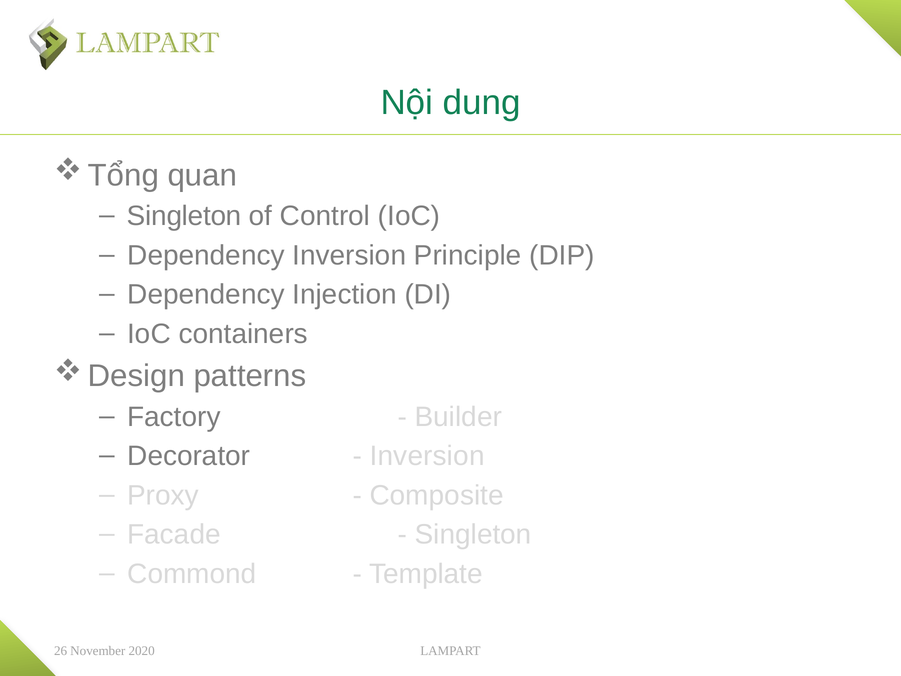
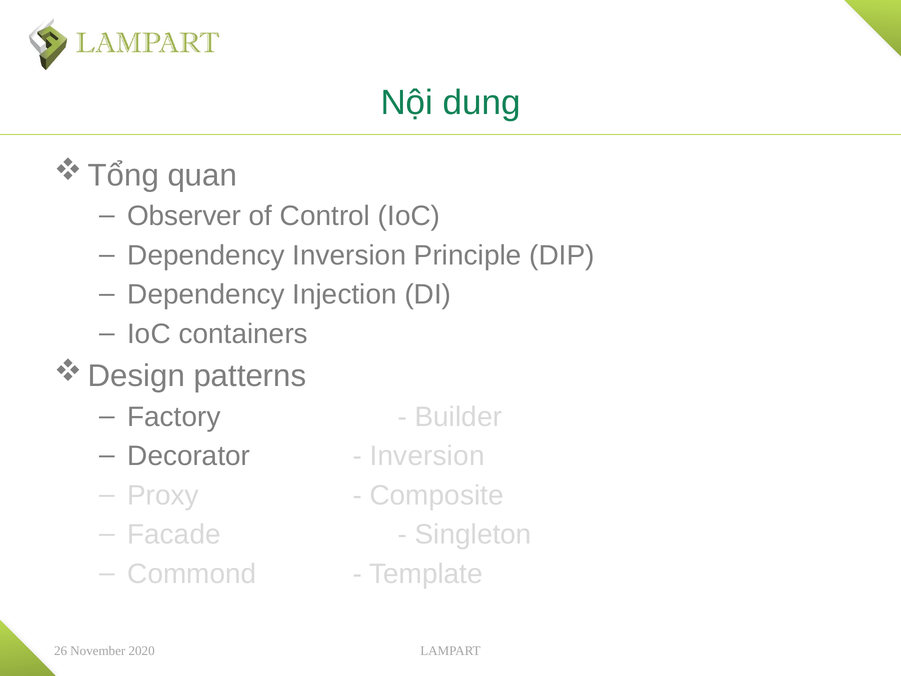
Singleton: Singleton -> Observer (184, 216)
